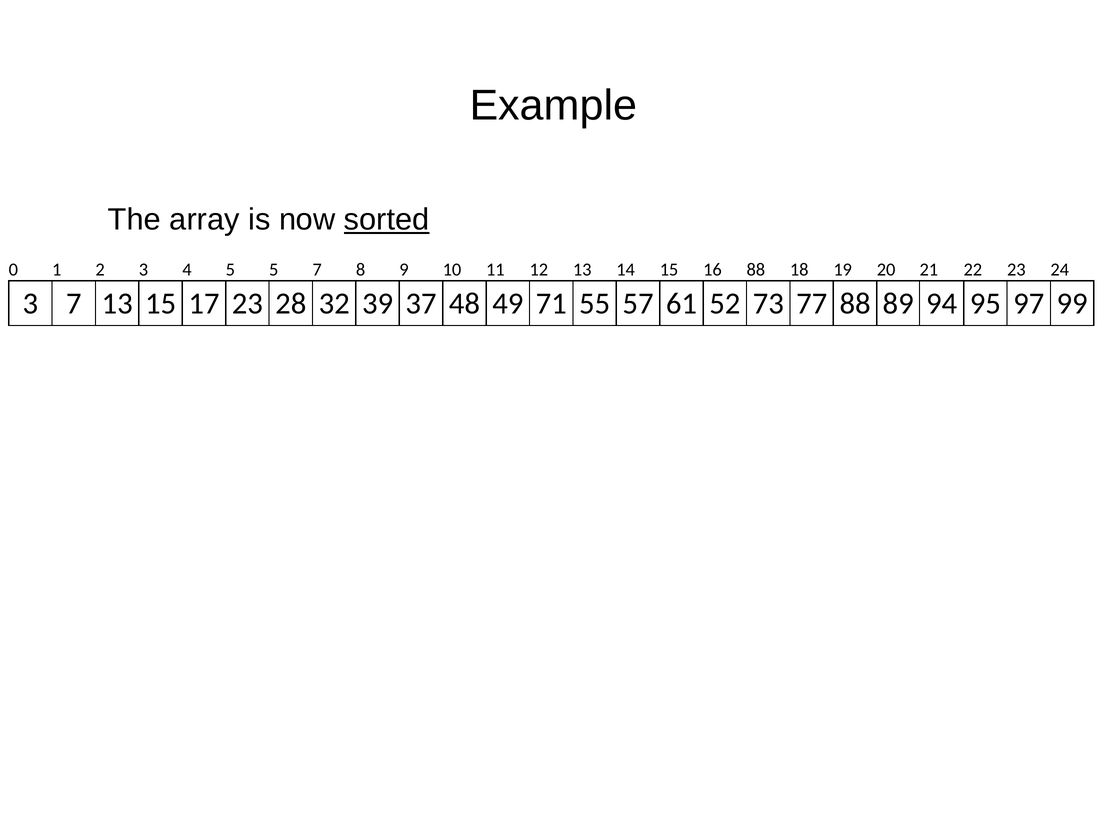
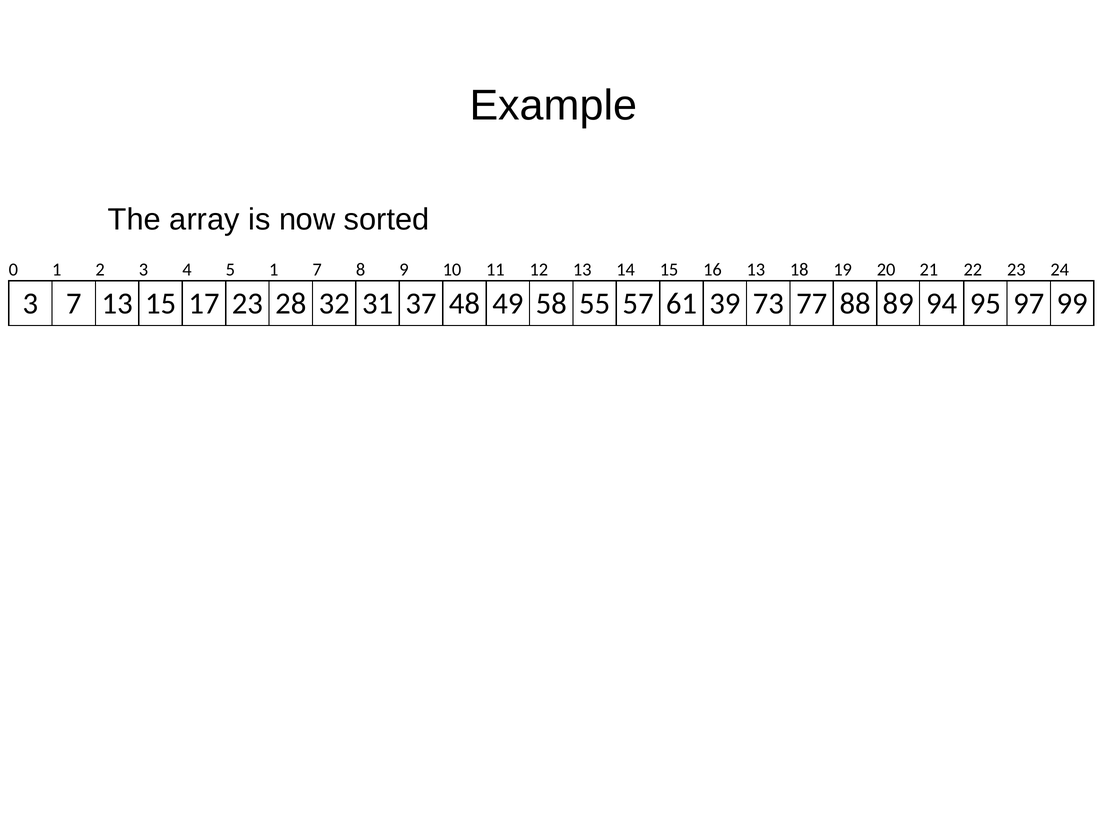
sorted underline: present -> none (387, 220)
5 5: 5 -> 1 (274, 270)
16 88: 88 -> 13 (756, 270)
39: 39 -> 31 (378, 304)
71: 71 -> 58 (551, 304)
52: 52 -> 39 (725, 304)
